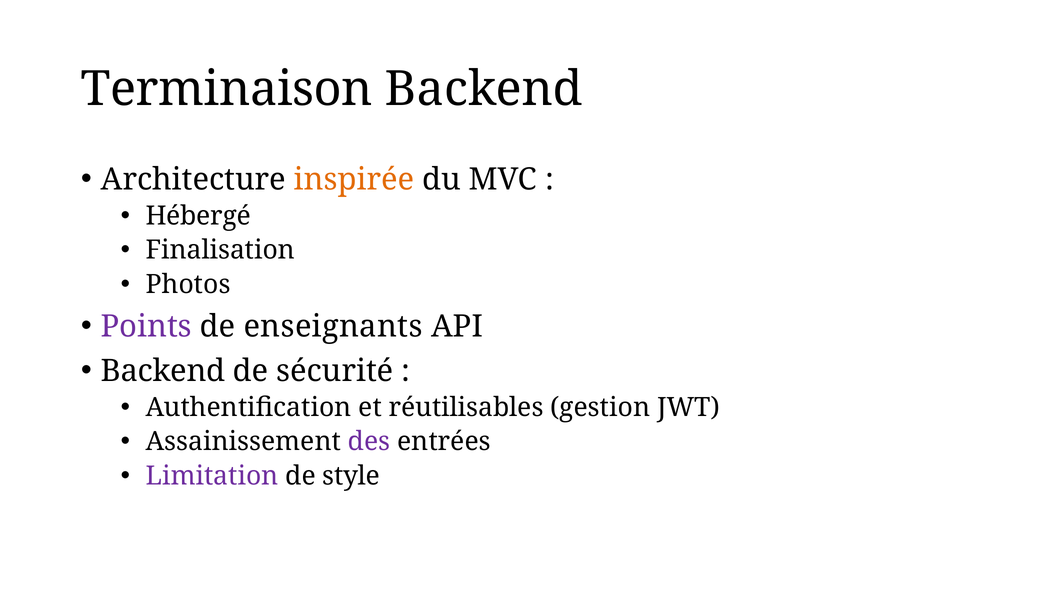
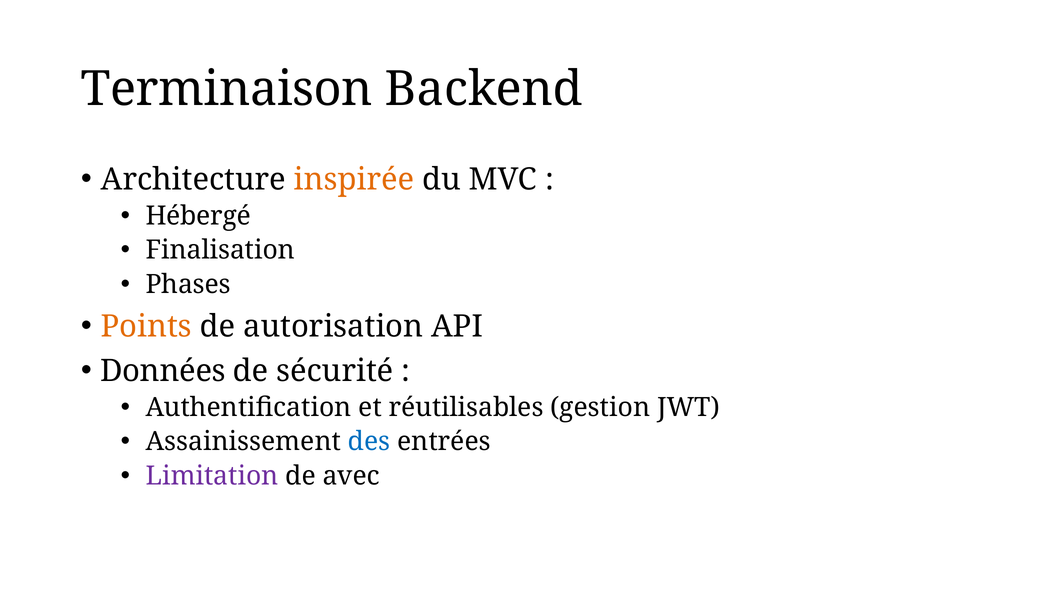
Photos: Photos -> Phases (188, 284)
Points colour: purple -> orange (146, 326)
enseignants: enseignants -> autorisation (333, 326)
Backend: Backend -> Données (163, 371)
des colour: purple -> blue (369, 442)
style: style -> avec (351, 476)
